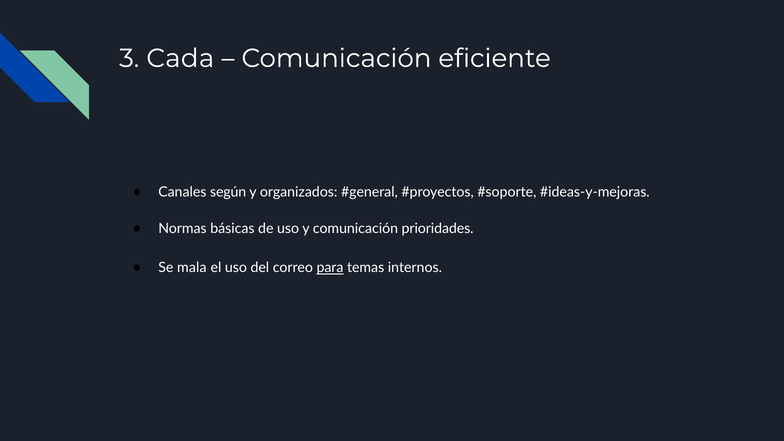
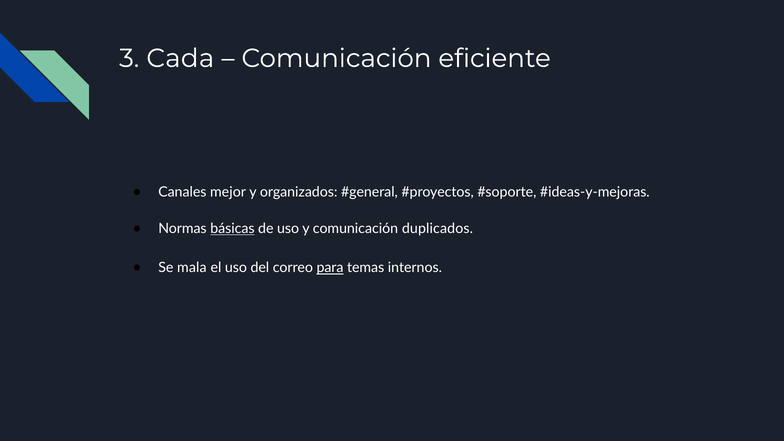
según: según -> mejor (228, 192)
básicas underline: none -> present (232, 229)
prioridades: prioridades -> duplicados (437, 229)
